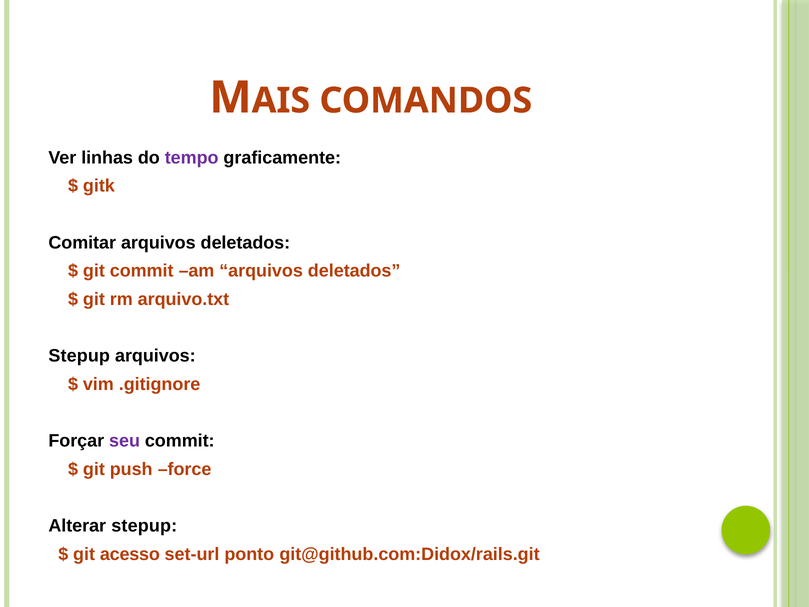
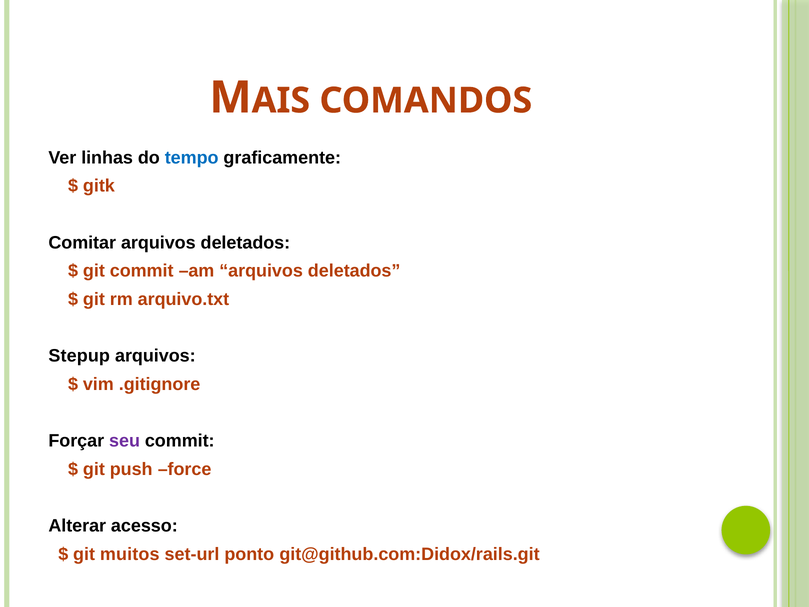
tempo colour: purple -> blue (192, 158)
Alterar stepup: stepup -> acesso (144, 526)
acesso: acesso -> muitos (130, 554)
